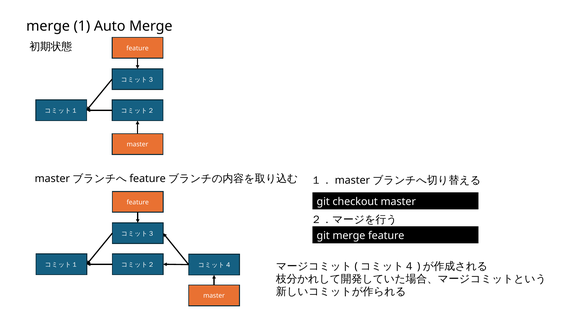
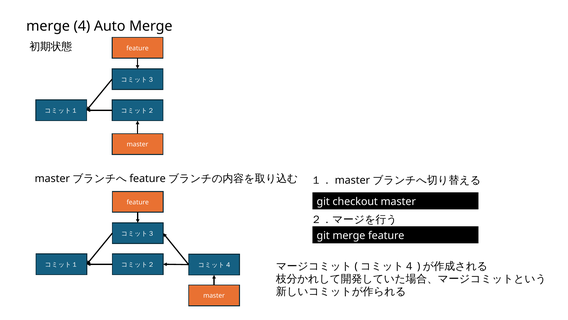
1: 1 -> 4 (82, 26)
